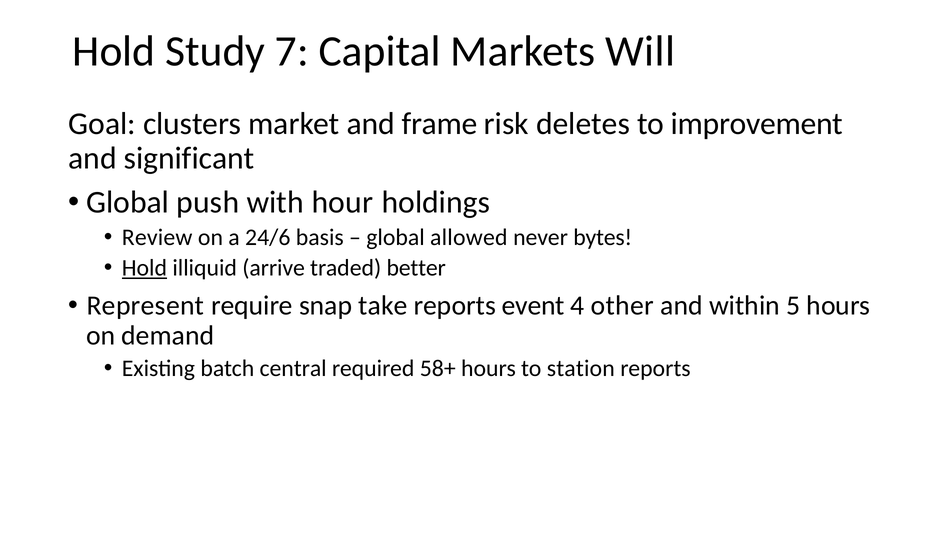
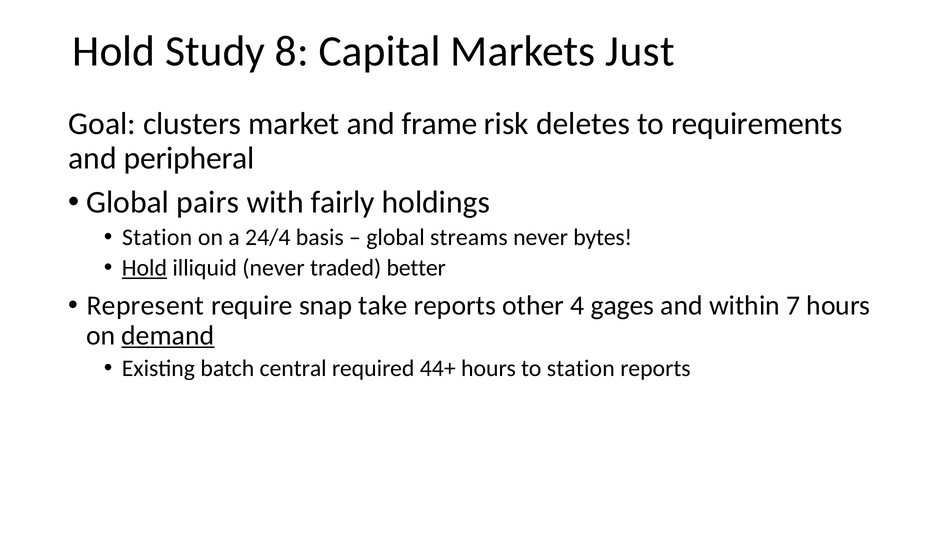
7: 7 -> 8 (292, 51)
Will: Will -> Just (640, 51)
improvement: improvement -> requirements (757, 124)
significant: significant -> peripheral (189, 158)
push: push -> pairs (208, 202)
hour: hour -> fairly (343, 202)
Review: Review -> Station (157, 237)
24/6: 24/6 -> 24/4 (268, 237)
allowed: allowed -> streams (469, 237)
illiquid arrive: arrive -> never (274, 268)
event: event -> other (533, 305)
other: other -> gages (622, 305)
5: 5 -> 7 (793, 305)
demand underline: none -> present (168, 335)
58+: 58+ -> 44+ (438, 368)
